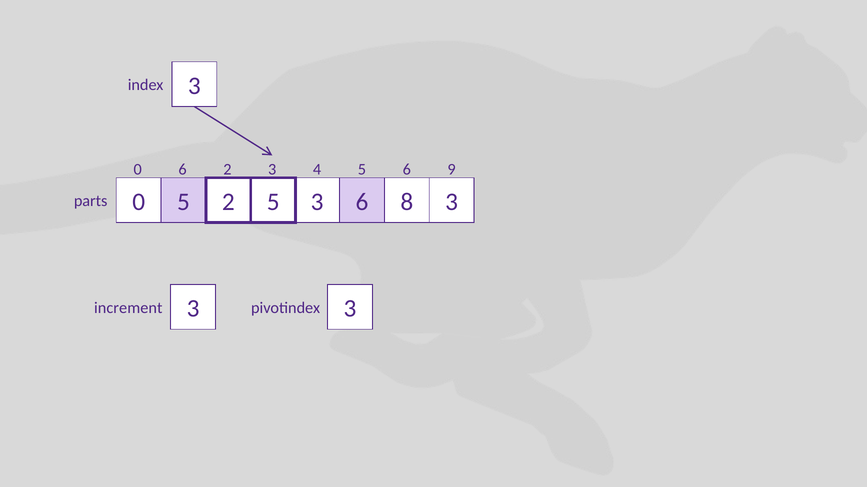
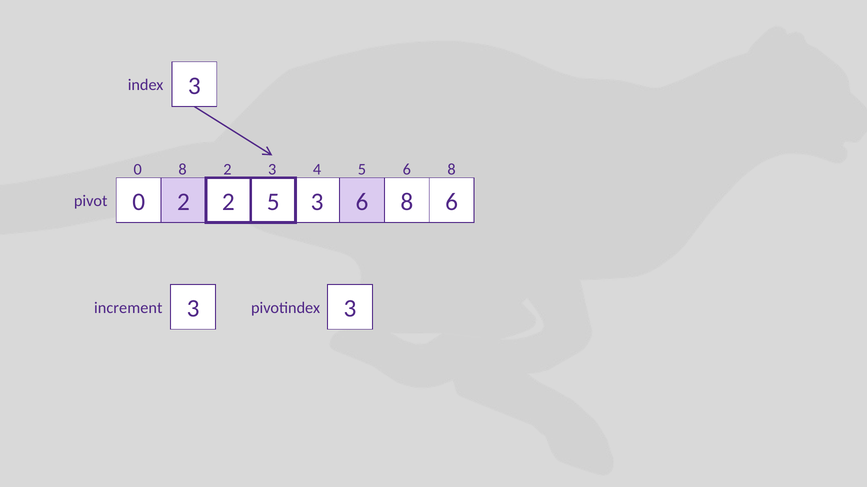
0 6: 6 -> 8 (183, 170)
6 9: 9 -> 8 (452, 170)
0 5: 5 -> 2 (183, 202)
6 3: 3 -> 6 (452, 202)
parts: parts -> pivot (91, 201)
